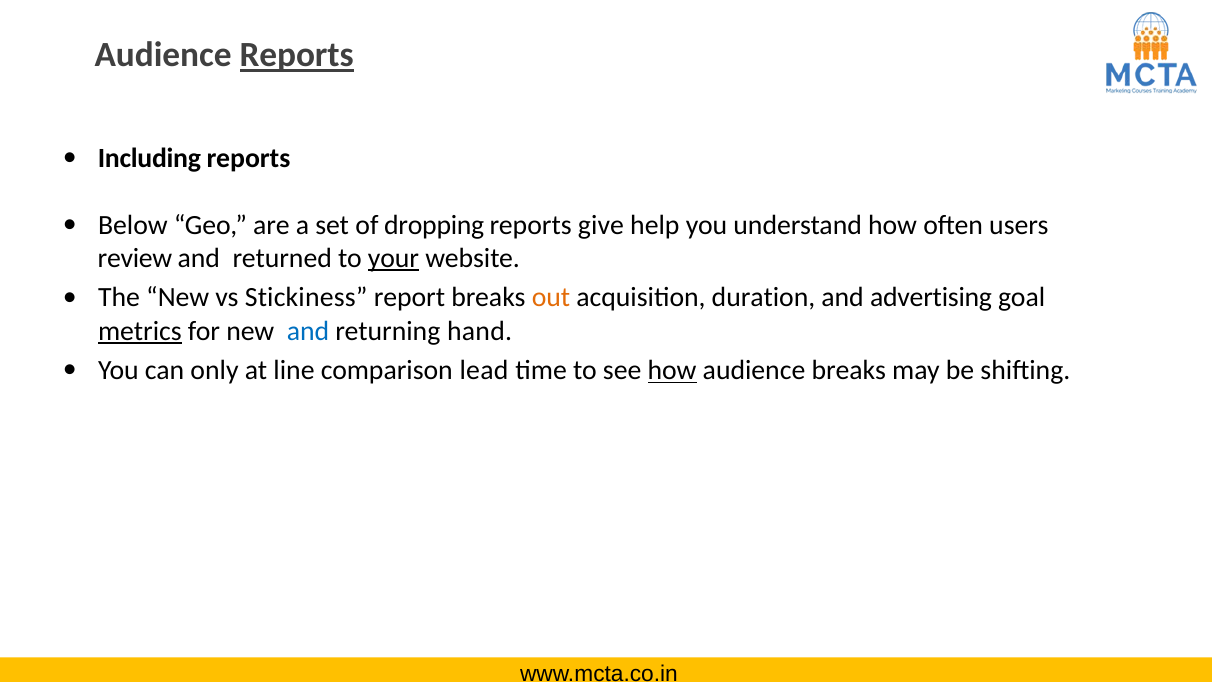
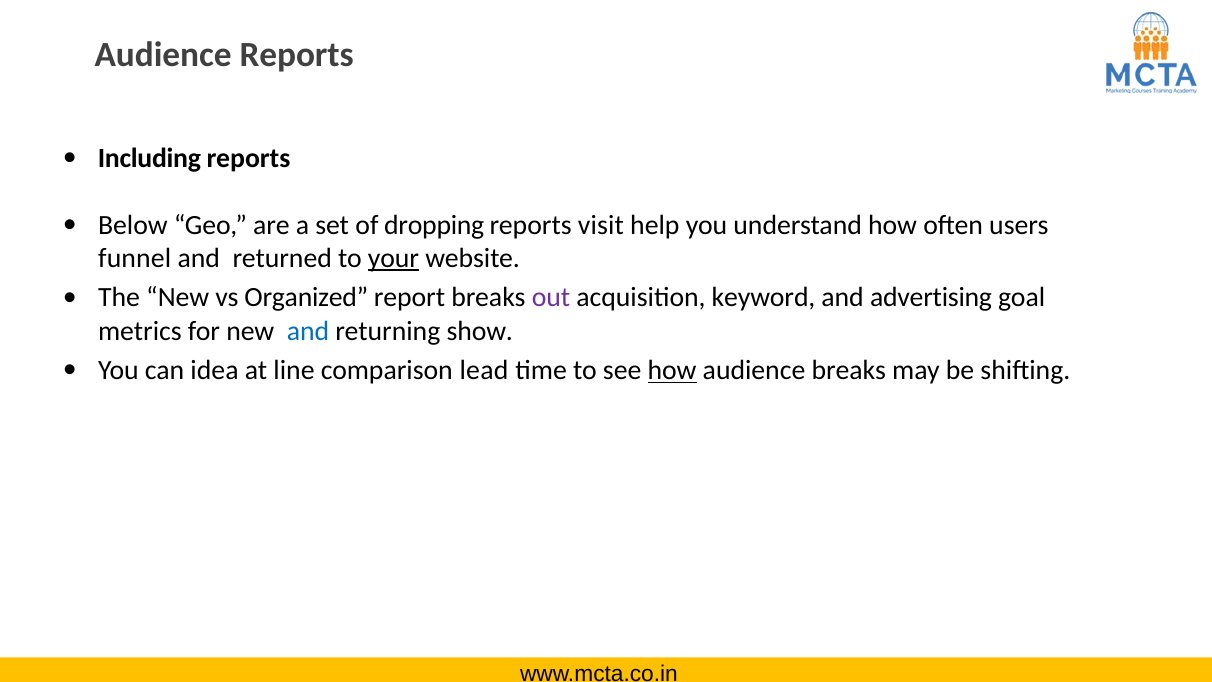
Reports underline: present -> none (297, 55)
give: give -> visit (601, 225)
review: review -> funnel (135, 258)
Stickiness: Stickiness -> Organized (306, 298)
out colour: orange -> purple (551, 298)
duration: duration -> keyword (764, 298)
metrics underline: present -> none (140, 331)
hand: hand -> show (480, 331)
only: only -> idea (215, 370)
